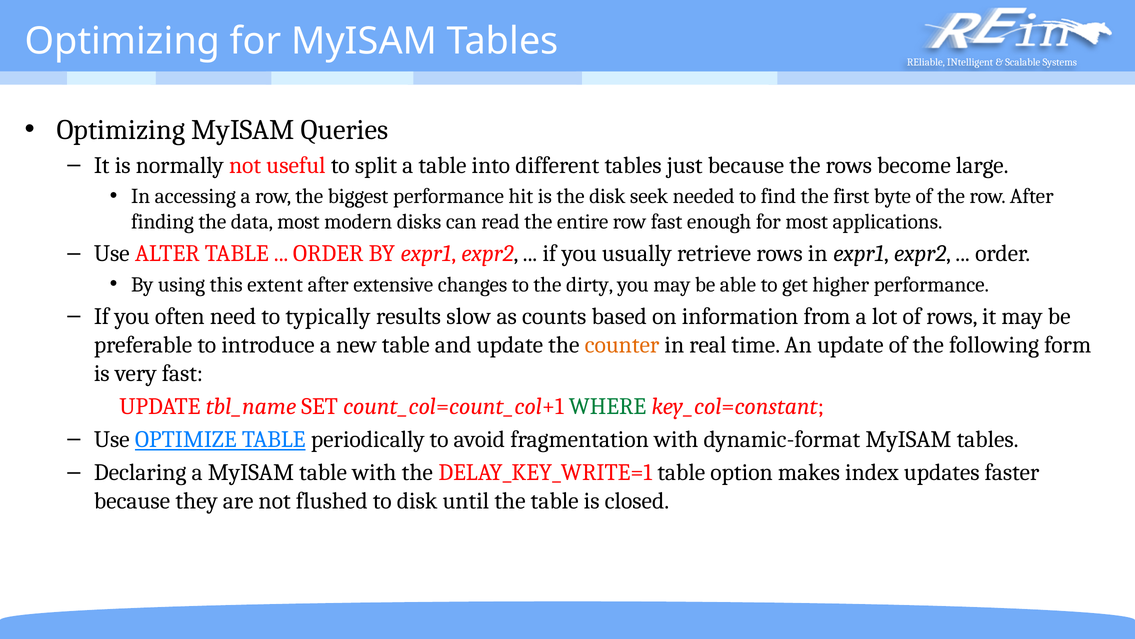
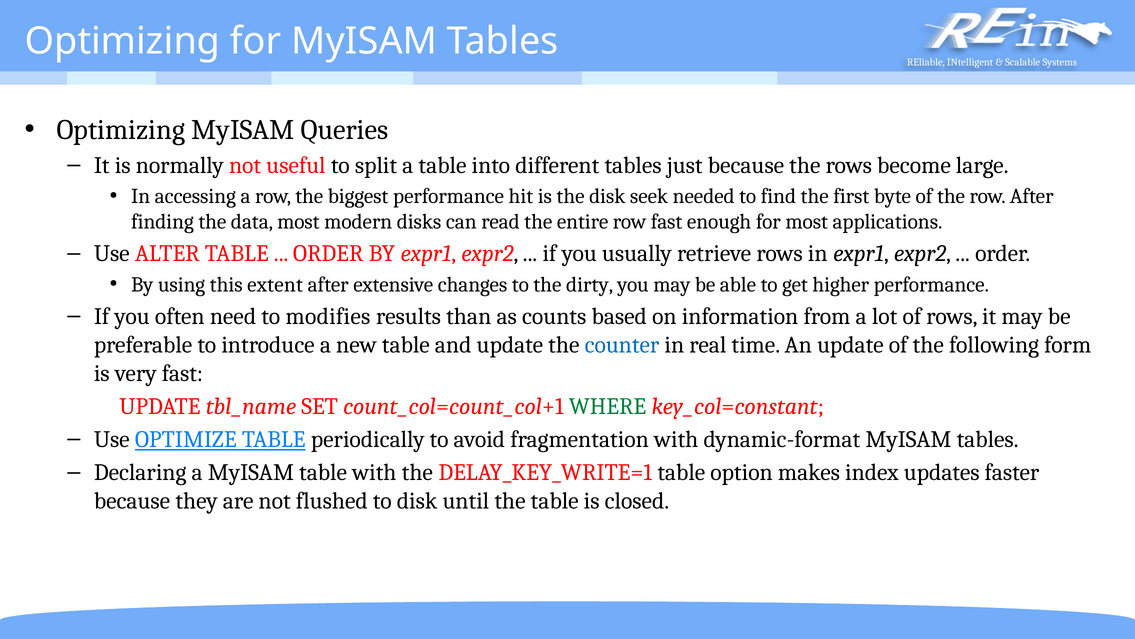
typically: typically -> modifies (328, 316)
slow: slow -> than (469, 316)
counter colour: orange -> blue (622, 345)
